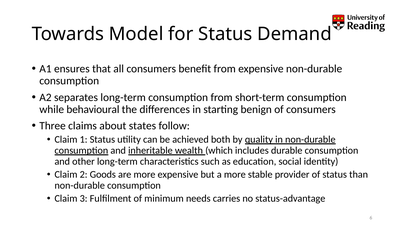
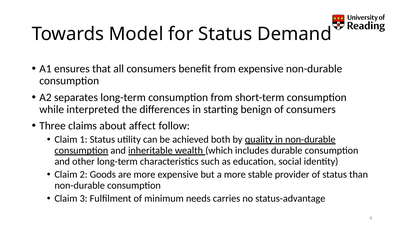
behavioural: behavioural -> interpreted (93, 109)
states: states -> affect (142, 125)
